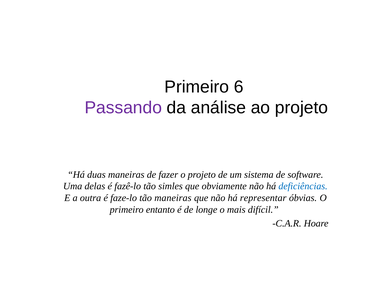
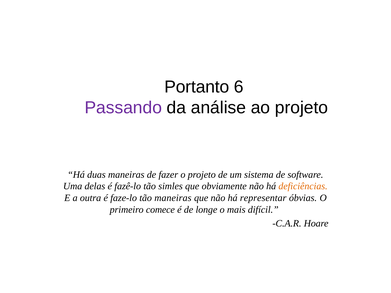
Primeiro: Primeiro -> Portanto (197, 87)
deficiências colour: blue -> orange (303, 186)
entanto: entanto -> comece (160, 210)
